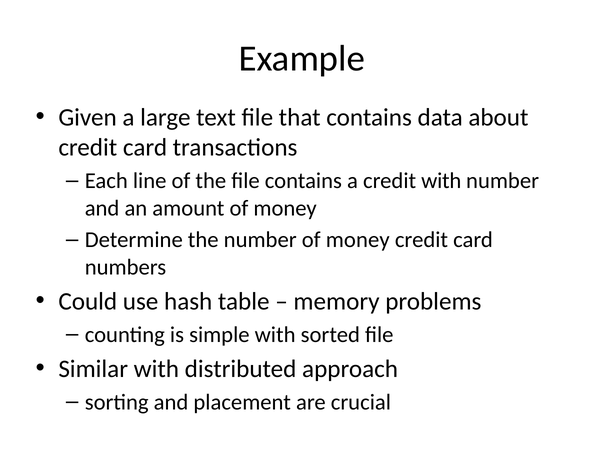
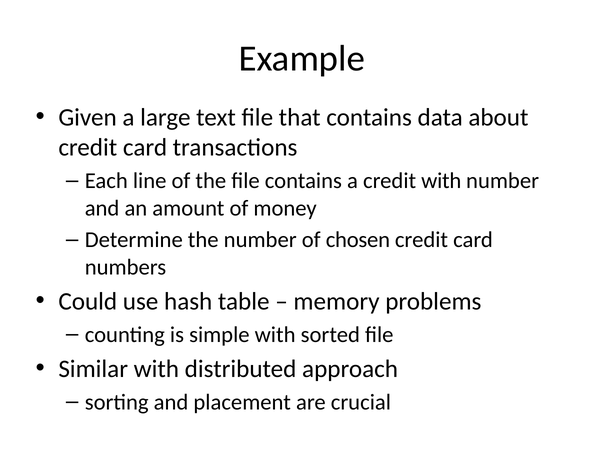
number of money: money -> chosen (358, 240)
